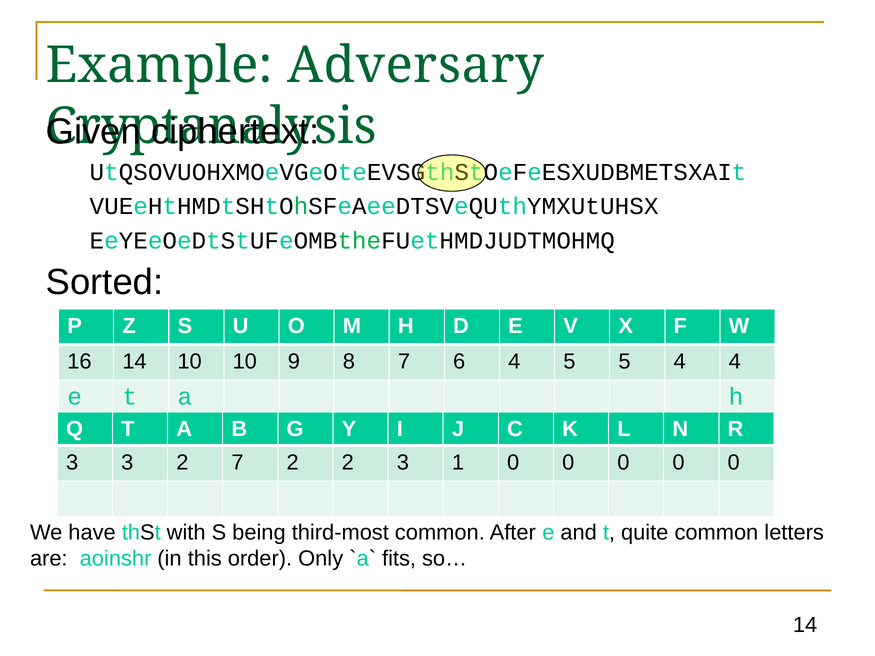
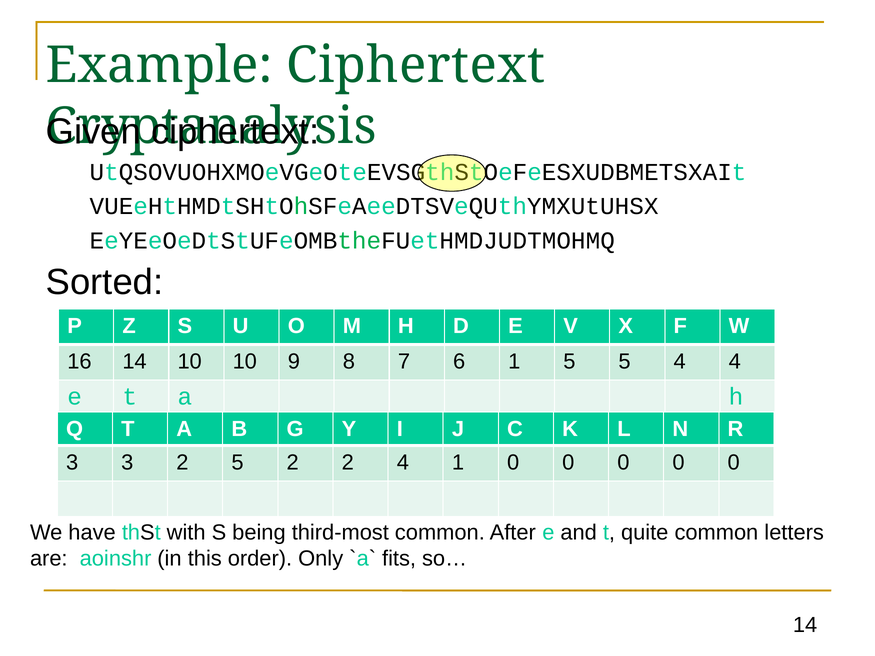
Example Adversary: Adversary -> Ciphertext (416, 65)
6 4: 4 -> 1 (514, 362)
2 7: 7 -> 5 (238, 463)
2 3: 3 -> 4 (403, 463)
